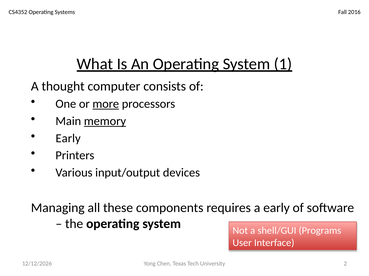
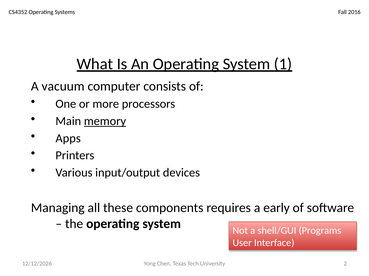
thought: thought -> vacuum (63, 86)
more underline: present -> none (106, 104)
Early: Early -> Apps (68, 139)
